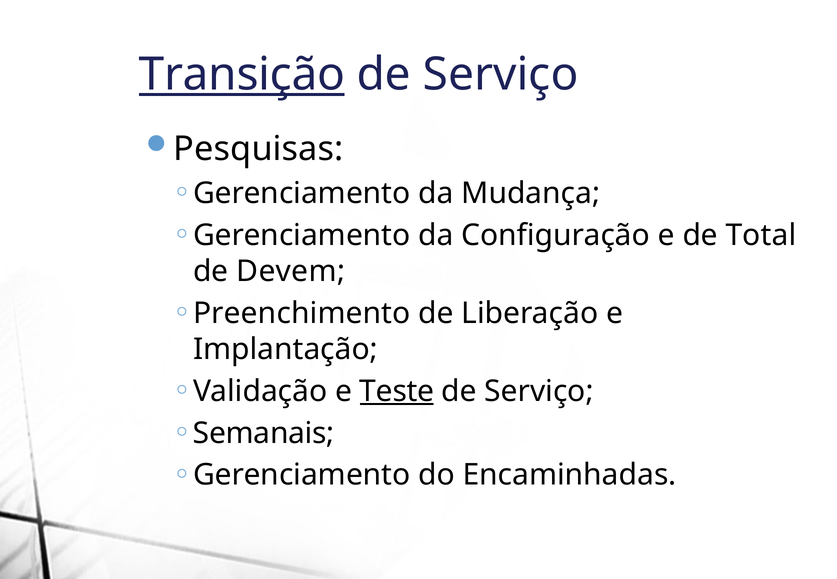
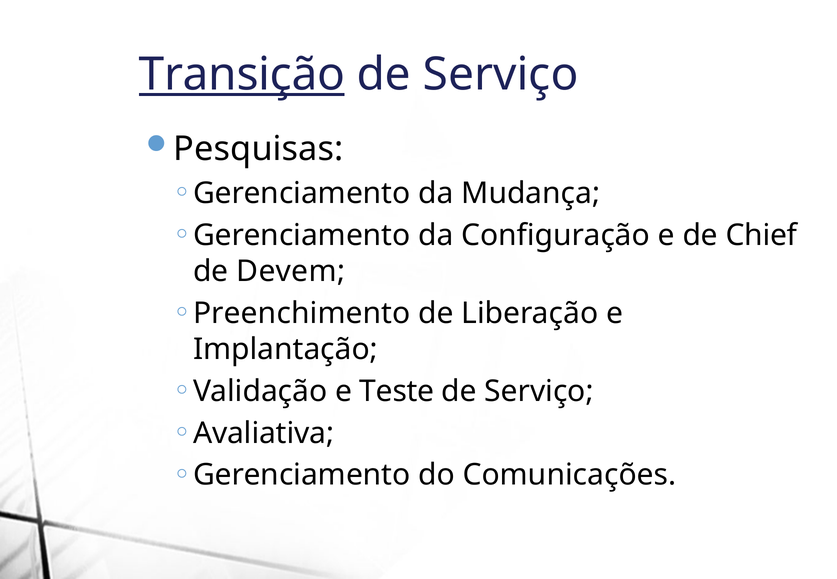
Total: Total -> Chief (761, 235)
Teste underline: present -> none (397, 391)
Semanais: Semanais -> Avaliativa (264, 433)
Encaminhadas: Encaminhadas -> Comunicações (569, 475)
